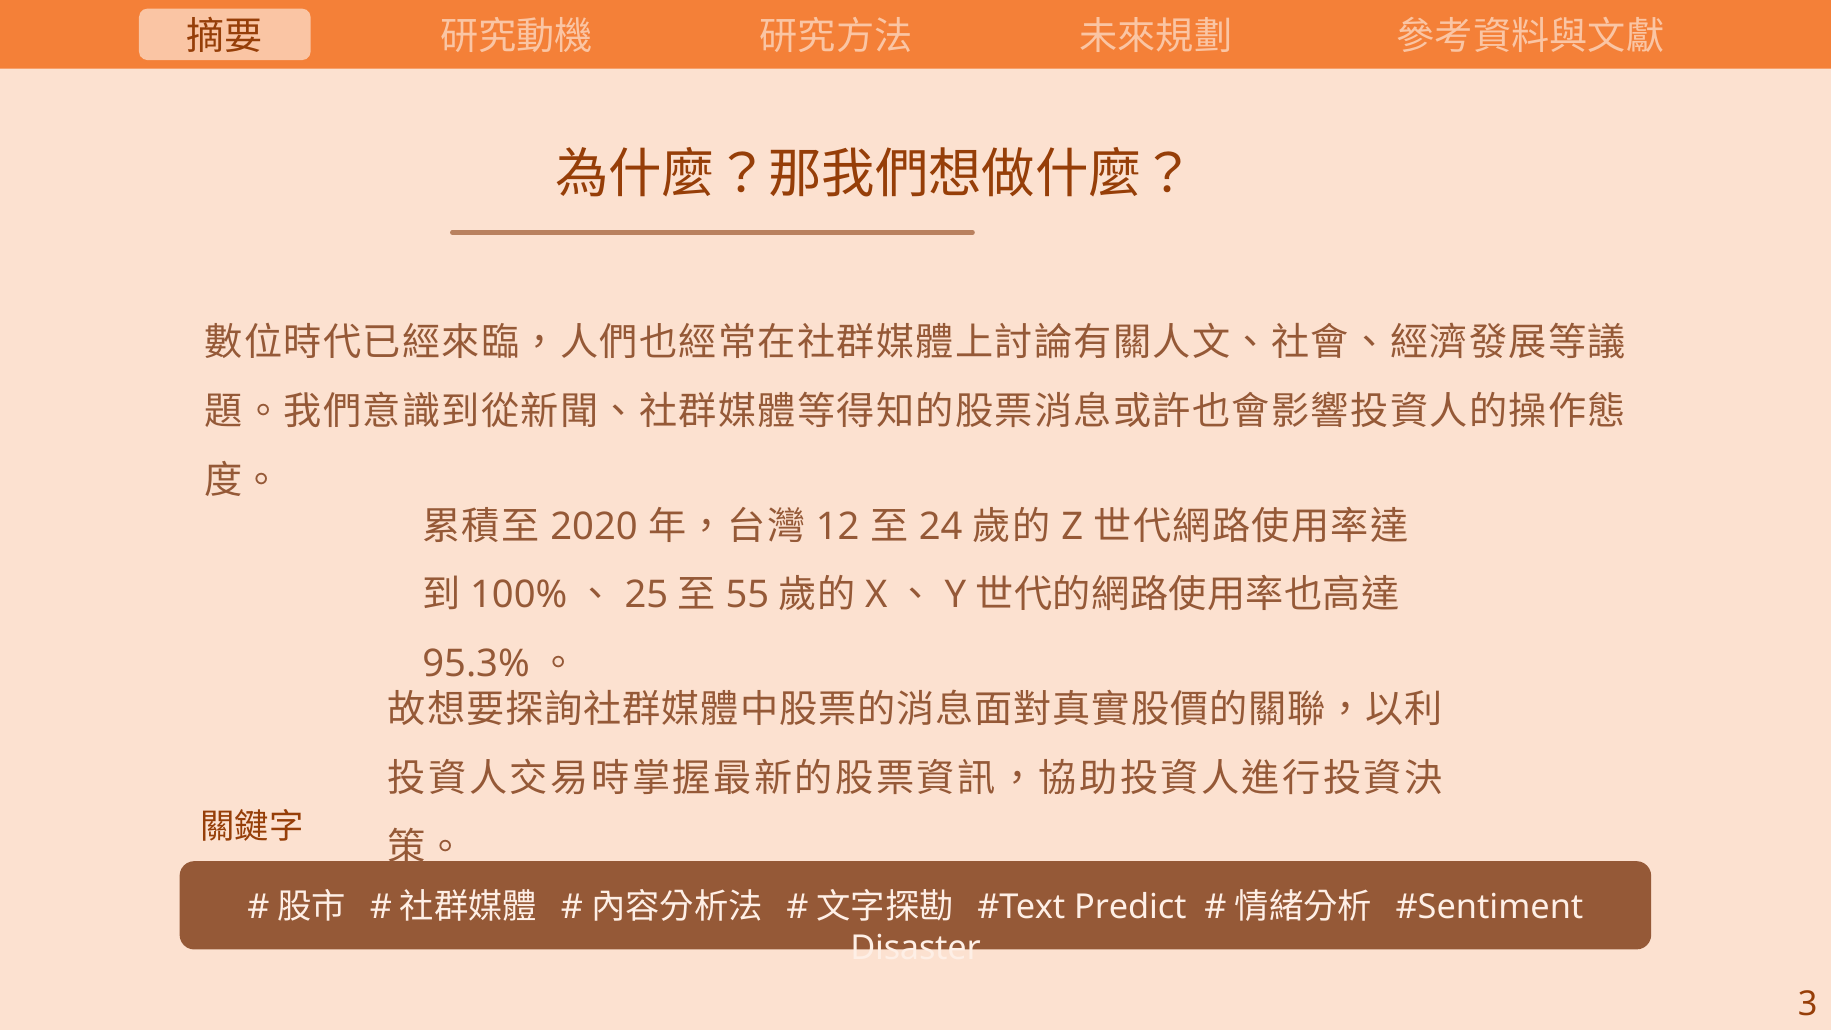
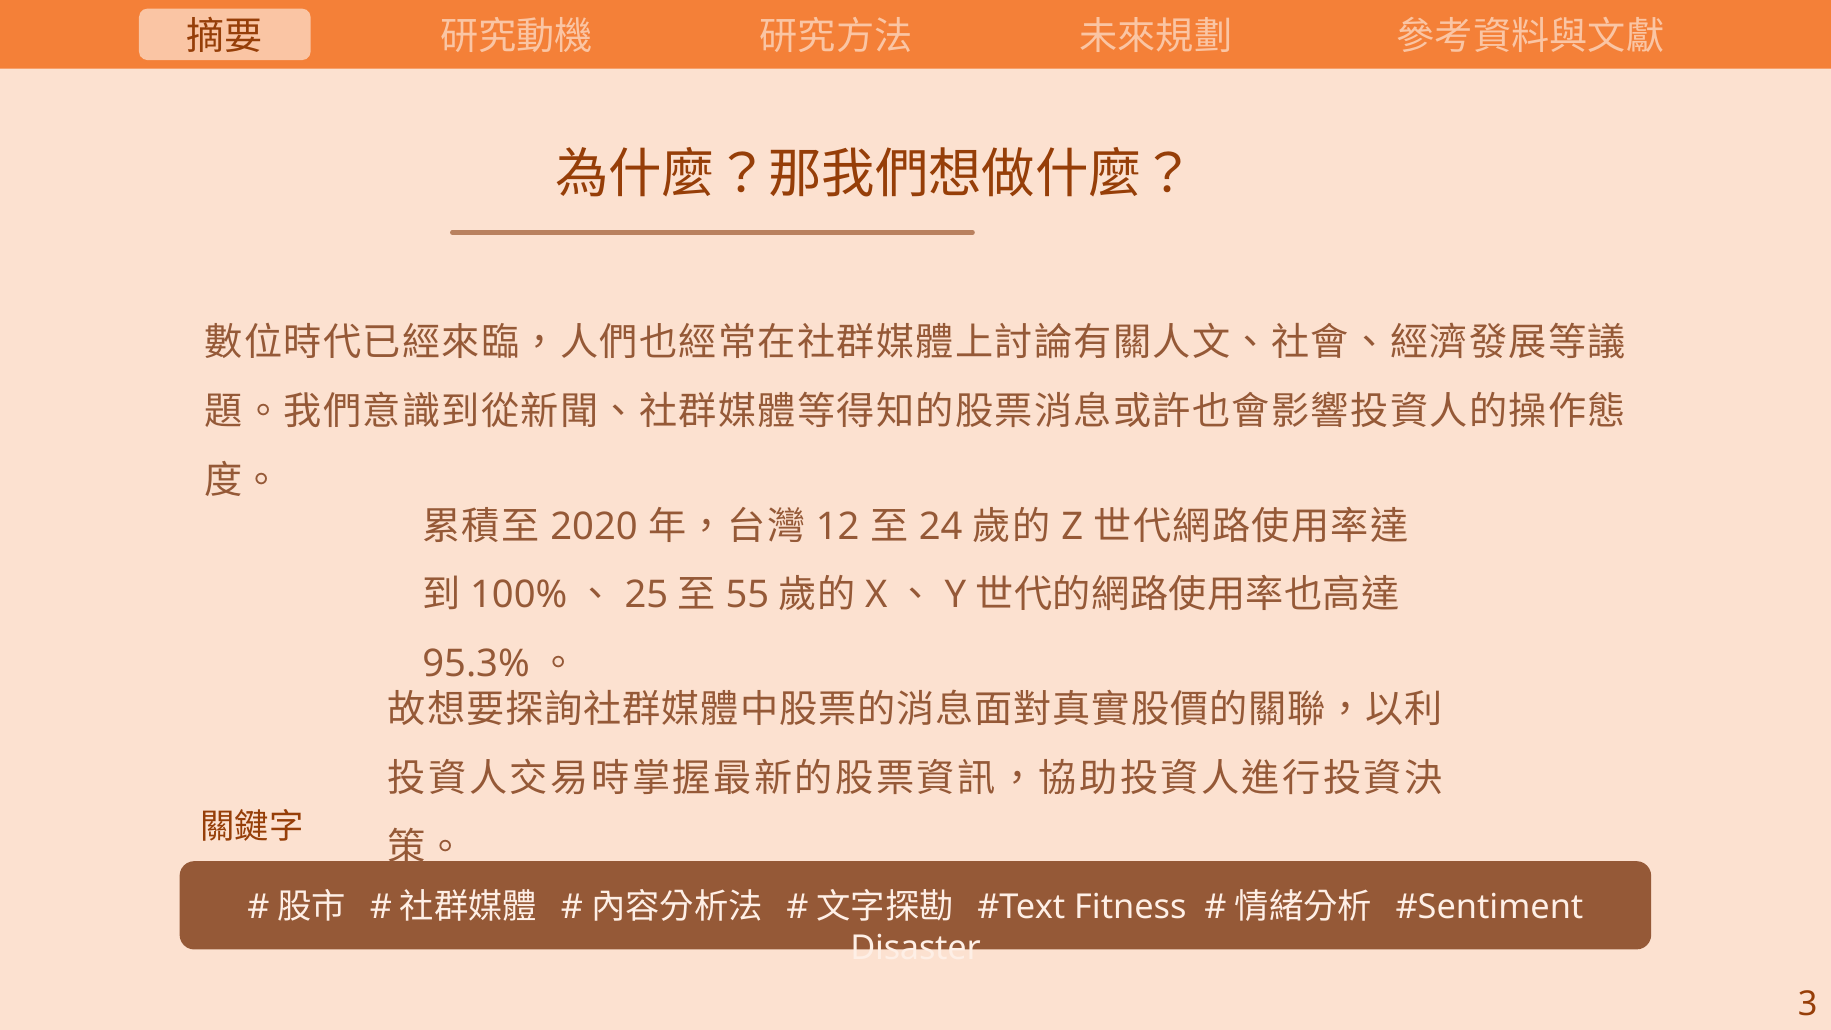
Predict: Predict -> Fitness (1130, 907)
